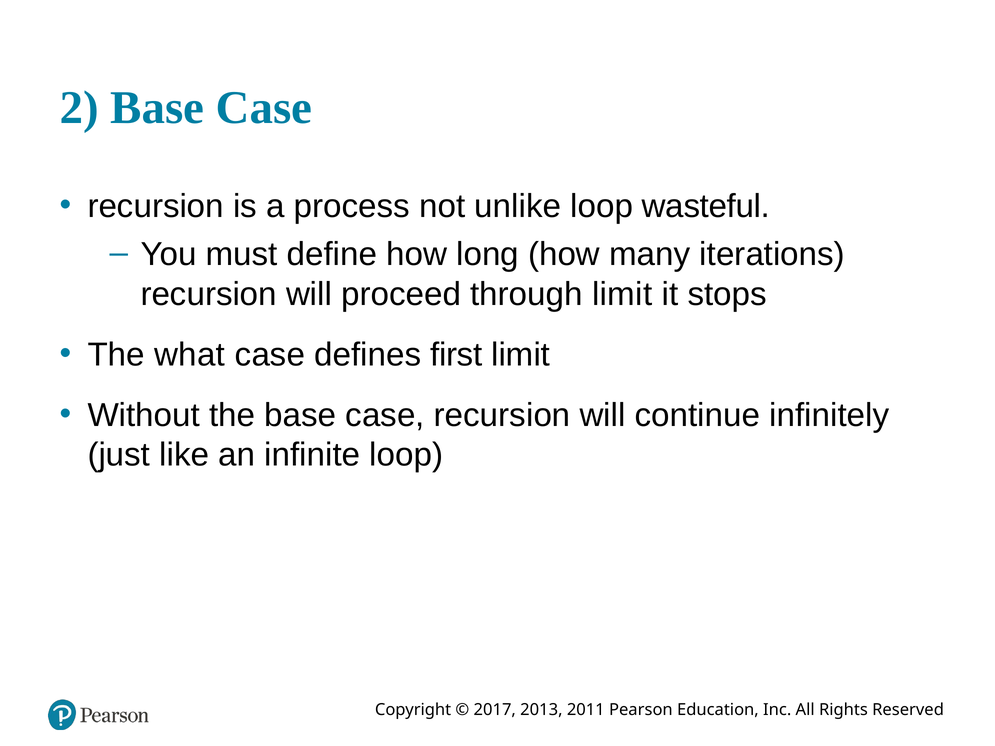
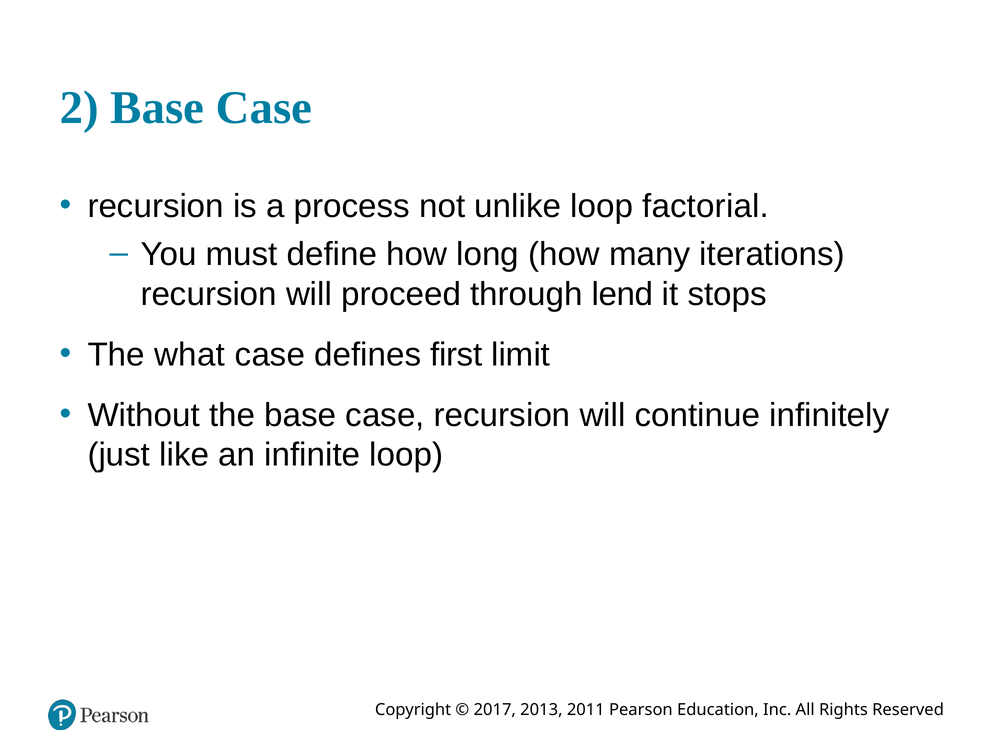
wasteful: wasteful -> factorial (706, 206)
through limit: limit -> lend (622, 294)
